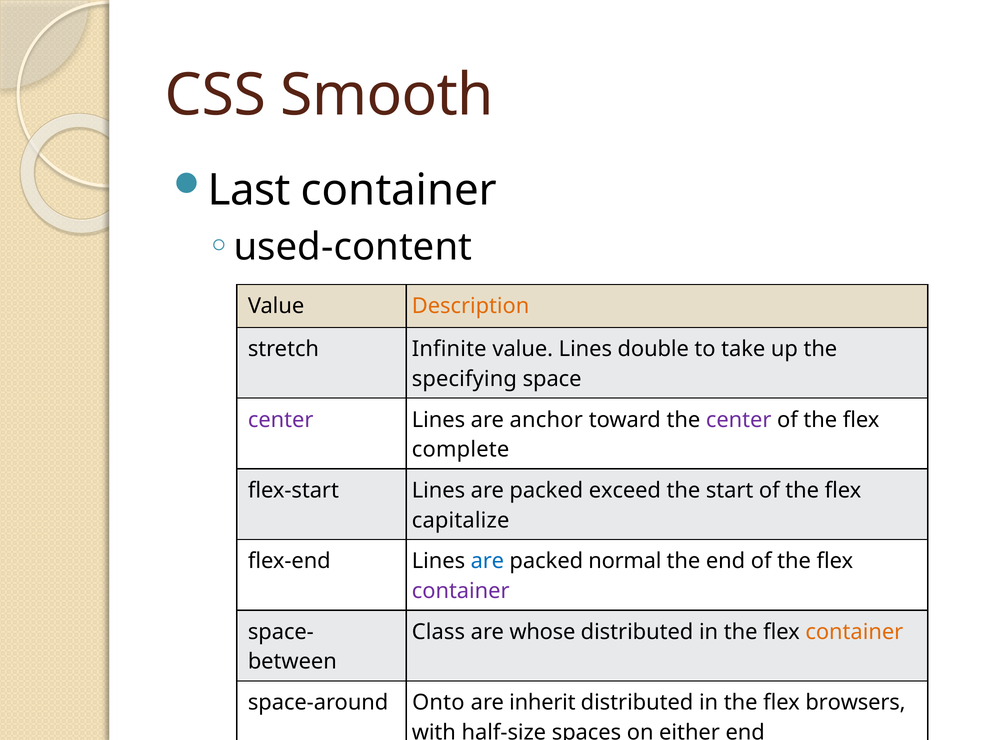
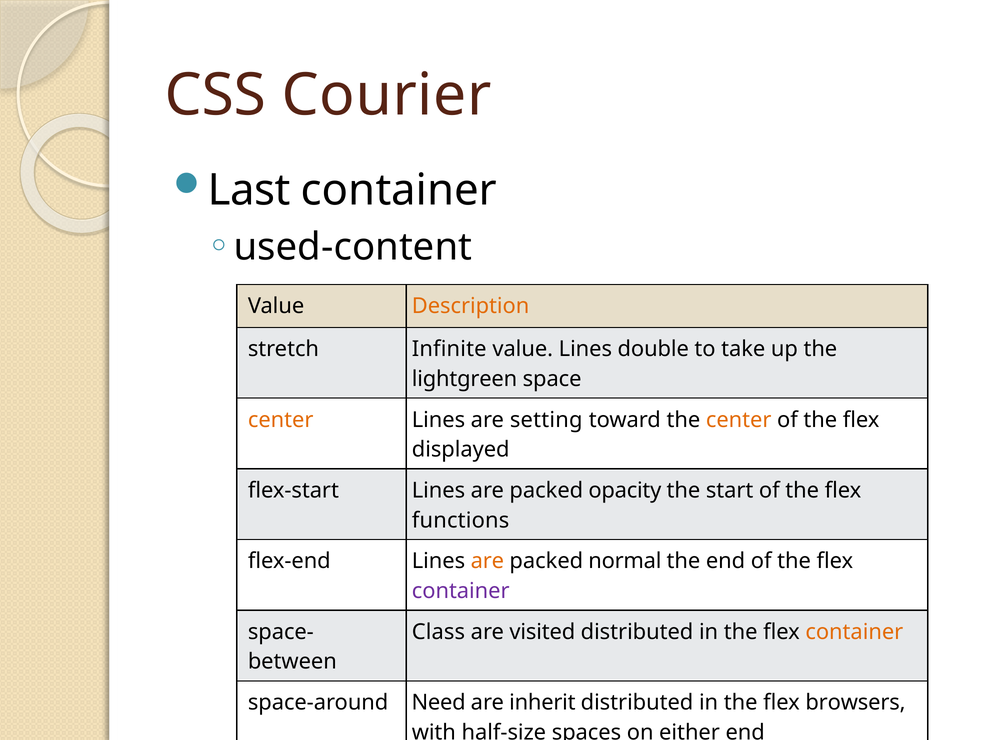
Smooth: Smooth -> Courier (386, 95)
specifying: specifying -> lightgreen (465, 379)
center colour: purple -> orange (281, 420)
anchor: anchor -> setting (546, 420)
center colour: purple -> orange (739, 420)
complete: complete -> displayed (461, 449)
exceed: exceed -> opacity (625, 490)
capitalize: capitalize -> functions (461, 520)
are colour: blue -> orange (487, 561)
whose: whose -> visited (542, 632)
Onto: Onto -> Need (439, 702)
